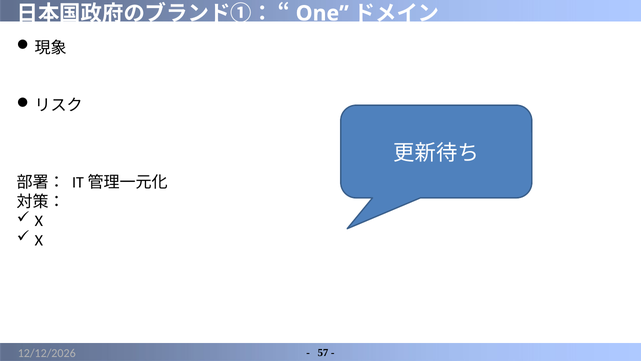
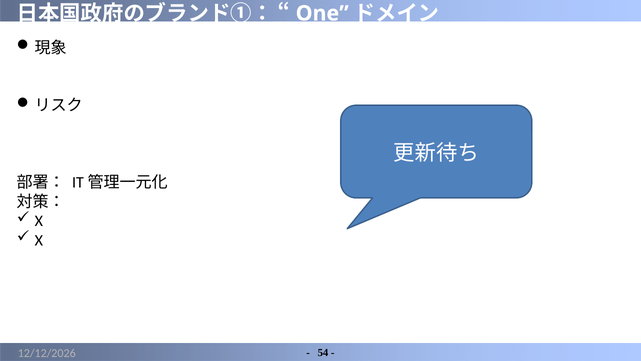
57: 57 -> 54 (323, 352)
